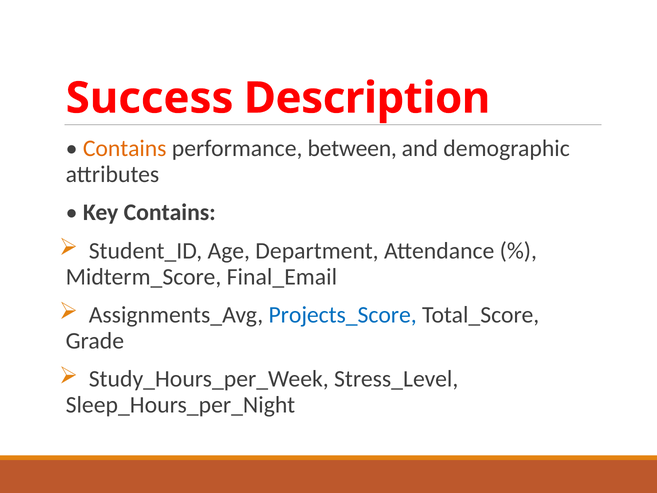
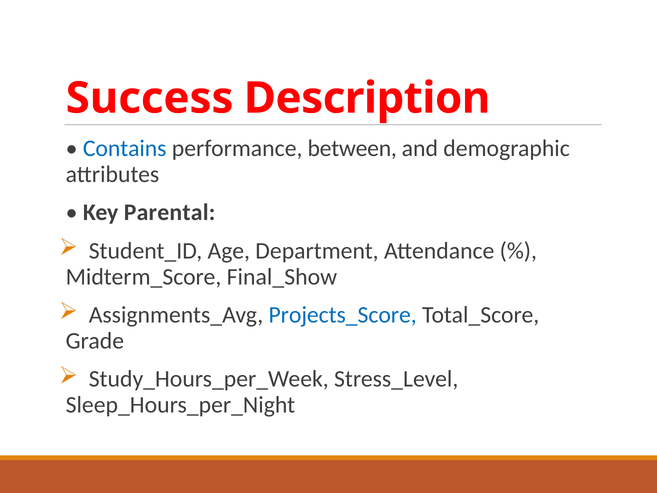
Contains colour: orange -> blue (125, 149)
Key Contains: Contains -> Parental (170, 213)
Final_Email: Final_Email -> Final_Show (282, 277)
